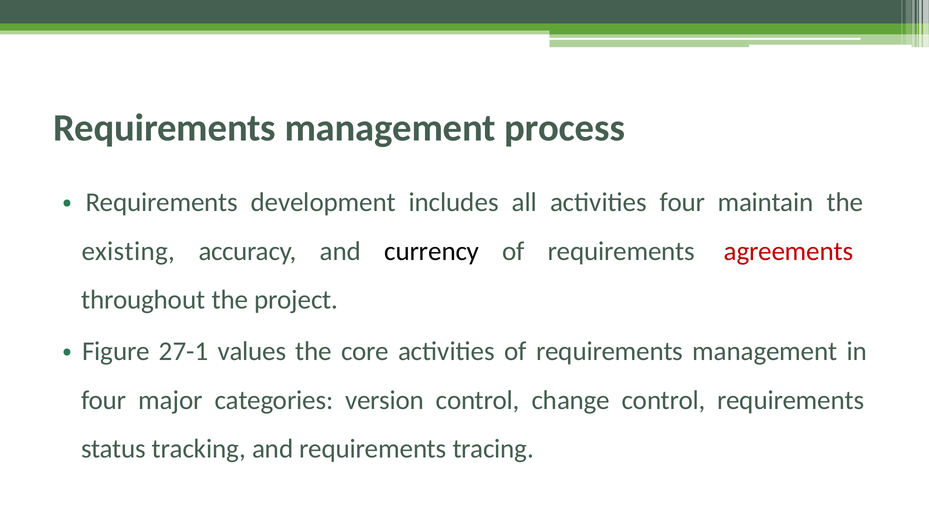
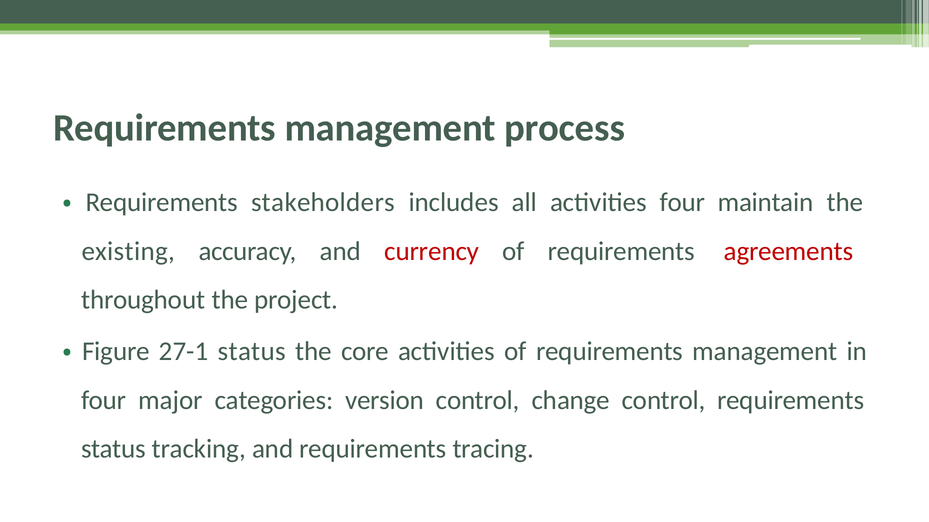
development: development -> stakeholders (323, 203)
currency colour: black -> red (432, 251)
27-1 values: values -> status (252, 352)
